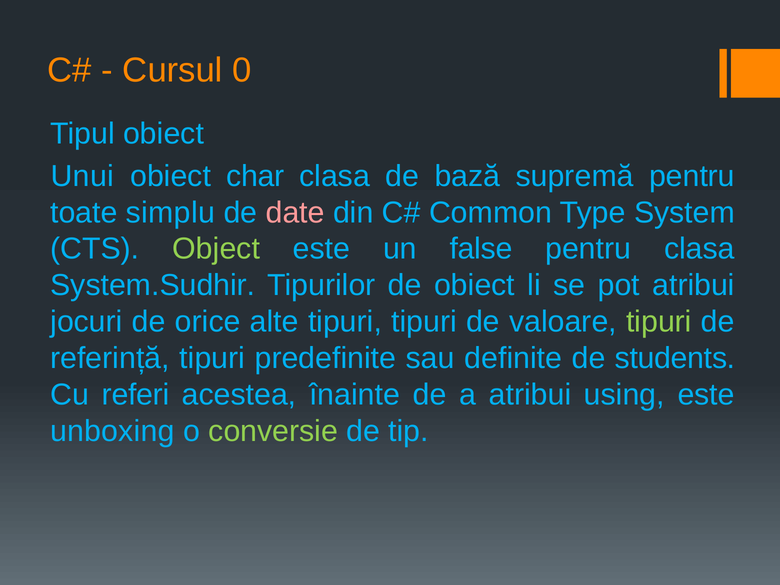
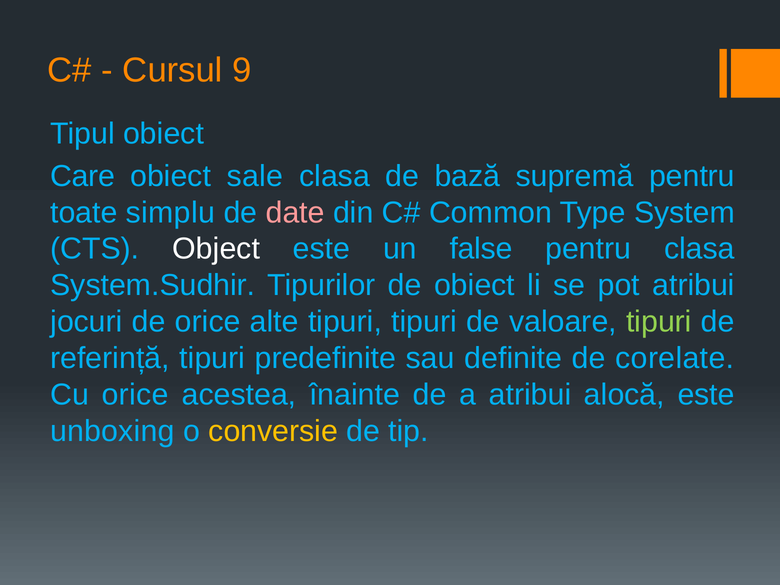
0: 0 -> 9 (242, 70)
Unui: Unui -> Care (83, 176)
char: char -> sale (255, 176)
Object colour: light green -> white (216, 249)
students: students -> corelate (675, 358)
Cu referi: referi -> orice (135, 395)
using: using -> alocă (624, 395)
conversie colour: light green -> yellow (273, 431)
